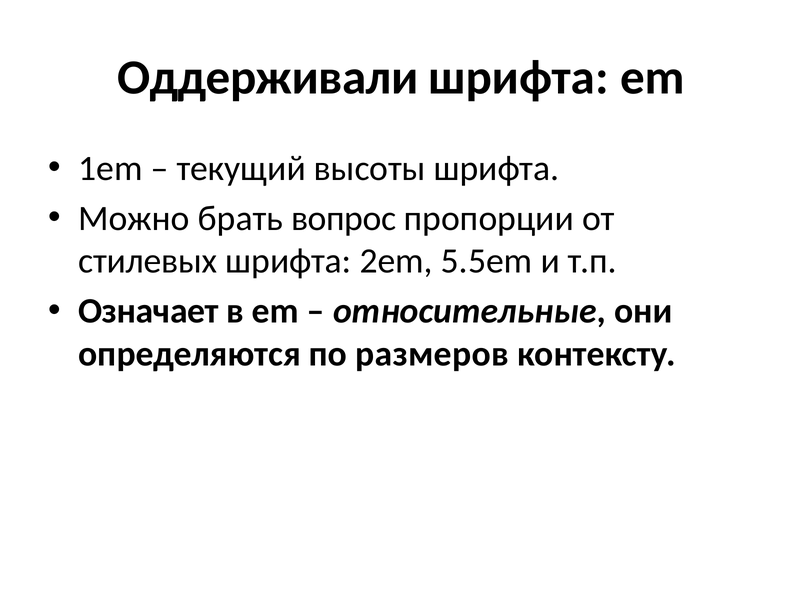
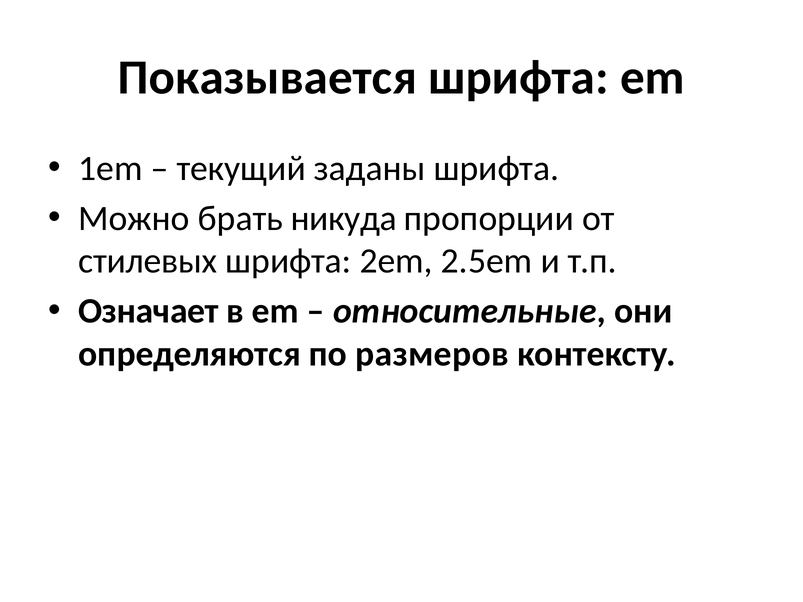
Оддерживали: Оддерживали -> Показывается (267, 78)
высоты: высоты -> заданы (370, 168)
вопрос: вопрос -> никуда (344, 218)
5.5em: 5.5em -> 2.5em (487, 261)
